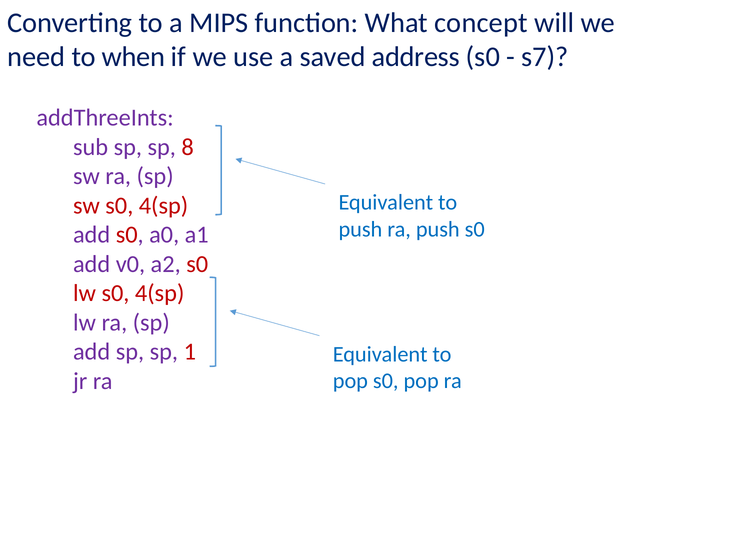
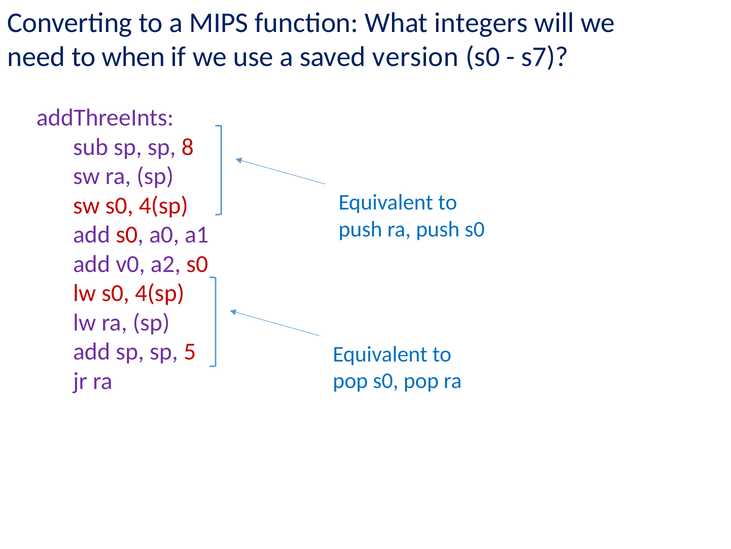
concept: concept -> integers (481, 23)
address: address -> version (416, 57)
1: 1 -> 5 (190, 351)
